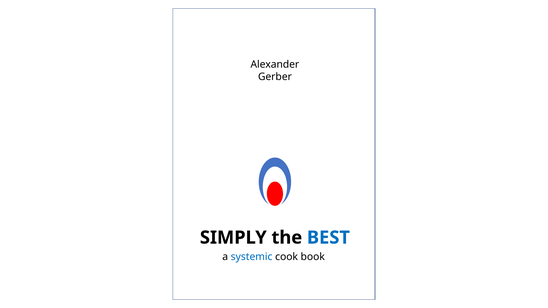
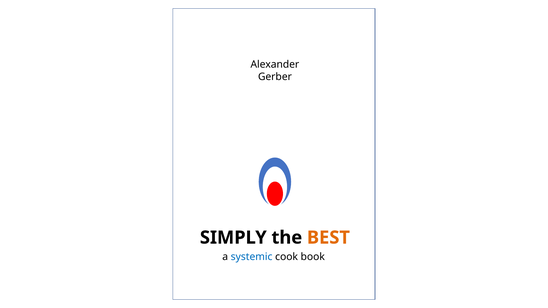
BEST colour: blue -> orange (328, 238)
